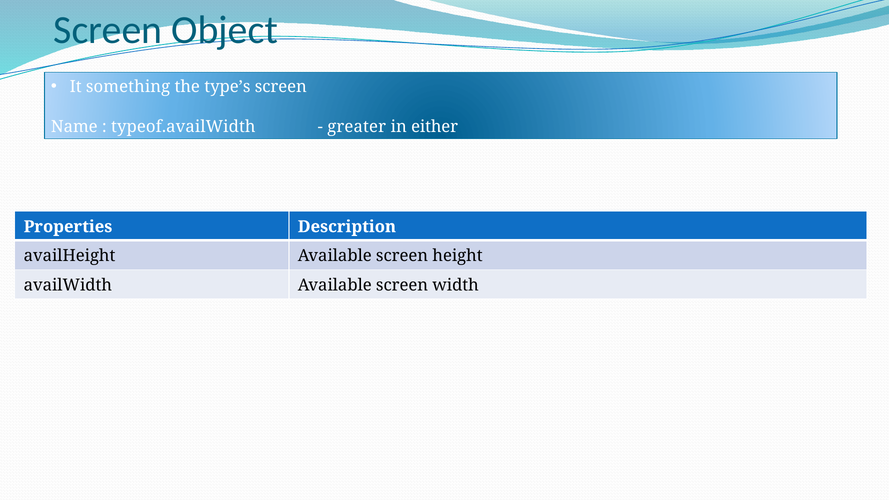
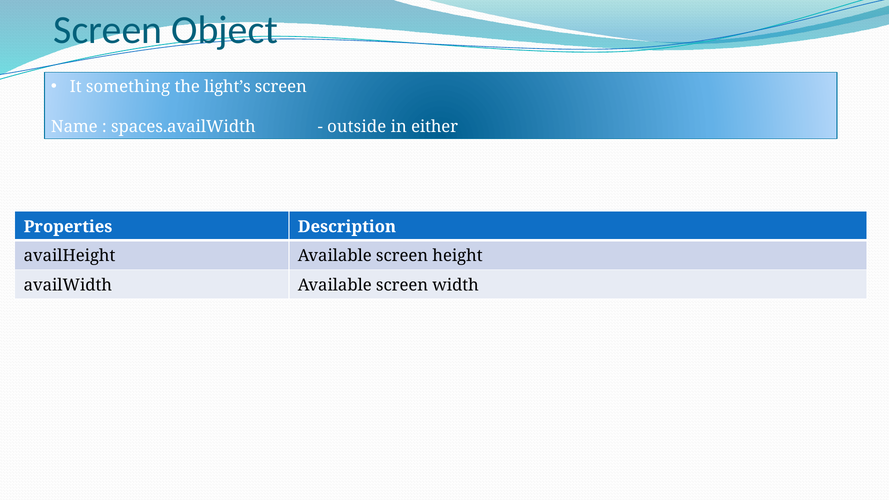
type’s: type’s -> light’s (227, 87)
typeof.availWidth: typeof.availWidth -> spaces.availWidth (183, 127)
greater: greater -> outside (357, 127)
